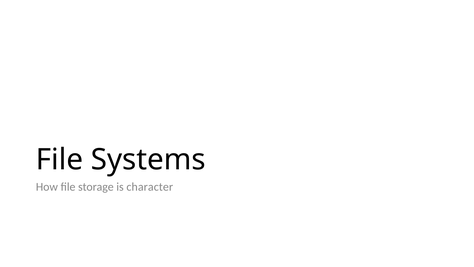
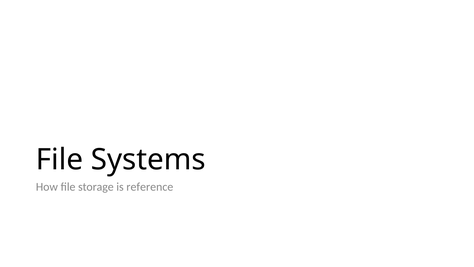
character: character -> reference (150, 187)
